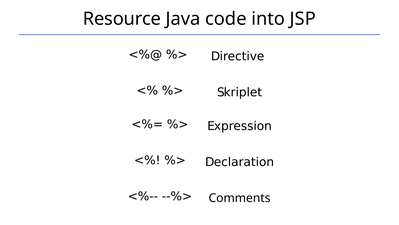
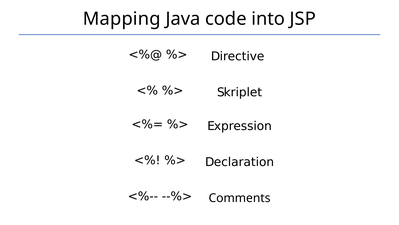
Resource: Resource -> Mapping (122, 19)
